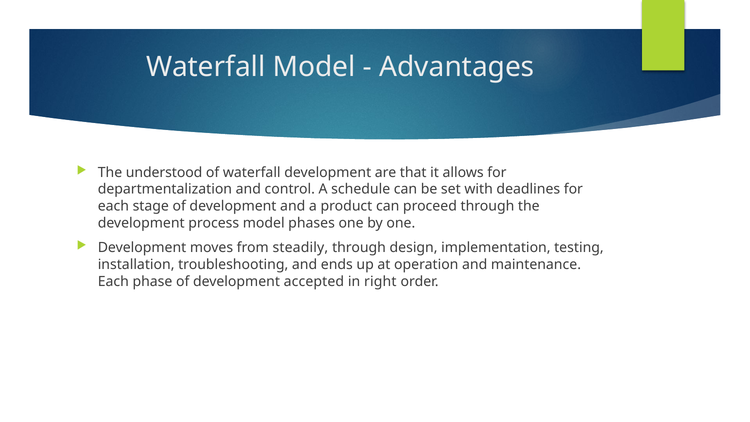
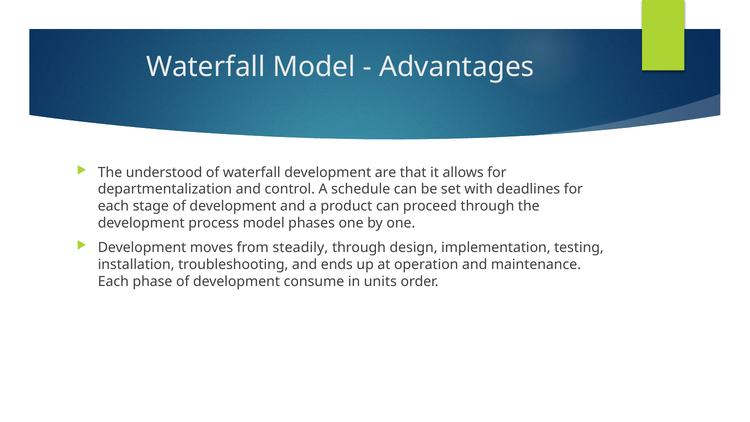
accepted: accepted -> consume (314, 281)
right: right -> units (380, 281)
